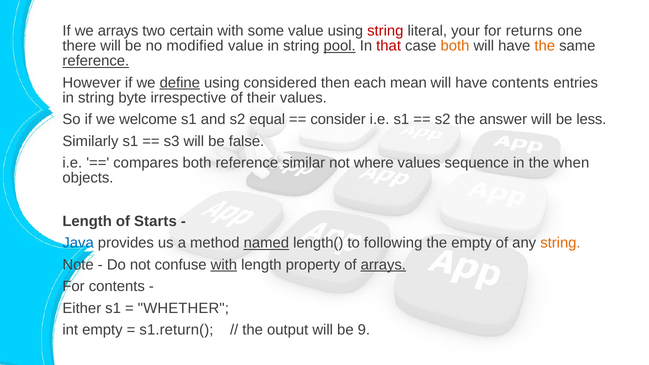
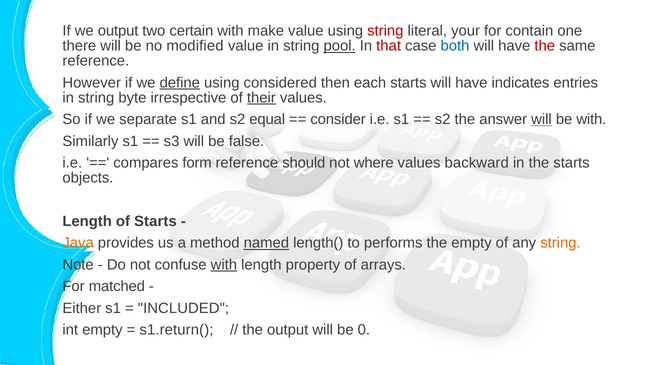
we arrays: arrays -> output (118, 31)
some: some -> make (266, 31)
returns: returns -> contain (529, 31)
both colour: orange -> blue (455, 46)
the colour: orange -> red (545, 46)
reference underline: present -> none (96, 61)
each mean: mean -> starts (408, 83)
have contents: contents -> indicates (520, 83)
their underline: none -> present (261, 98)
welcome: welcome -> separate (148, 119)
will underline: none -> present (542, 119)
be less: less -> with (591, 119)
compares both: both -> form (197, 163)
similar: similar -> should (304, 163)
sequence: sequence -> backward (477, 163)
the when: when -> starts (571, 163)
Java colour: blue -> orange (78, 243)
following: following -> performs (393, 243)
arrays underline: present -> none (383, 265)
For contents: contents -> matched (117, 287)
WHETHER: WHETHER -> INCLUDED (183, 308)
9: 9 -> 0 (364, 330)
